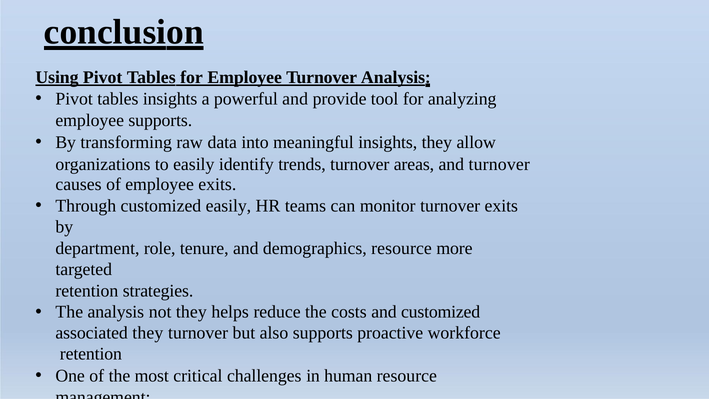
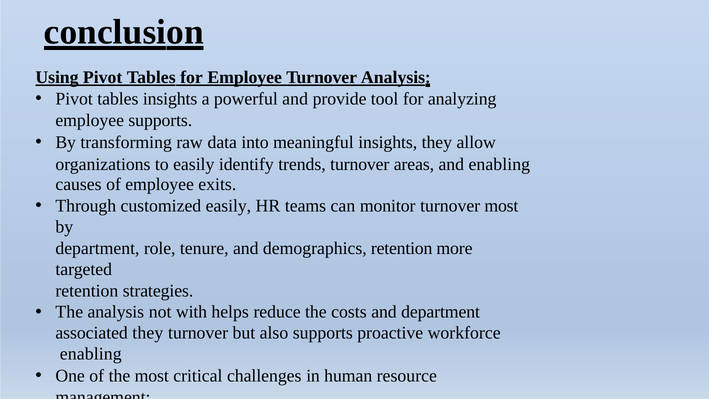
and turnover: turnover -> enabling (499, 164)
turnover exits: exits -> most (501, 206)
demographics resource: resource -> retention (402, 248)
not they: they -> with (192, 312)
and customized: customized -> department (441, 312)
retention: retention -> enabling (91, 354)
